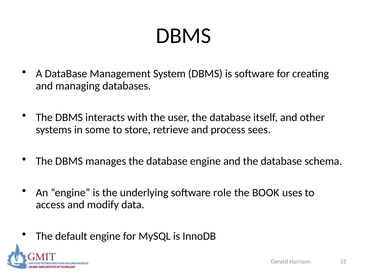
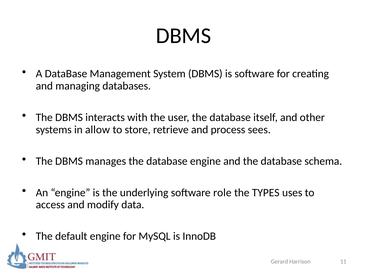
some: some -> allow (98, 129)
BOOK: BOOK -> TYPES (266, 192)
